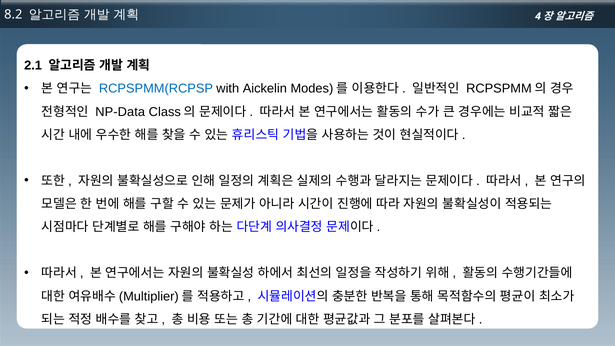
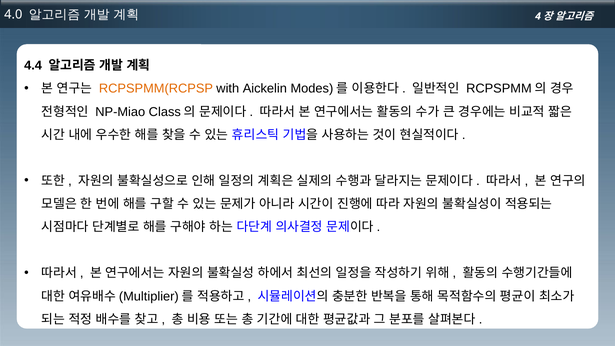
8.2: 8.2 -> 4.0 (13, 15)
2.1: 2.1 -> 4.4 (33, 66)
RCPSPMM(RCPSP colour: blue -> orange (156, 89)
NP-Data: NP-Data -> NP-Miao (120, 112)
